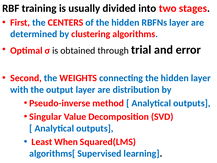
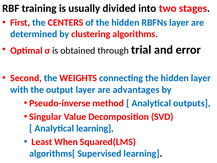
distribution: distribution -> advantages (136, 90)
outputs: outputs -> learning (95, 128)
